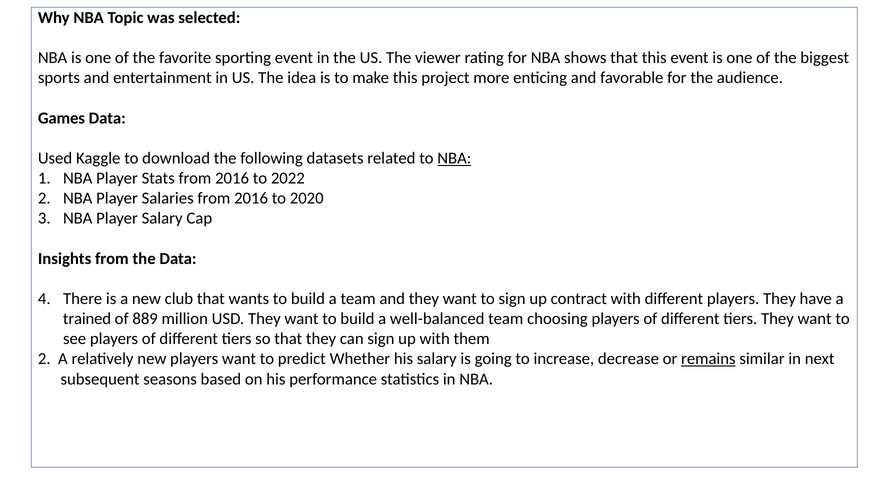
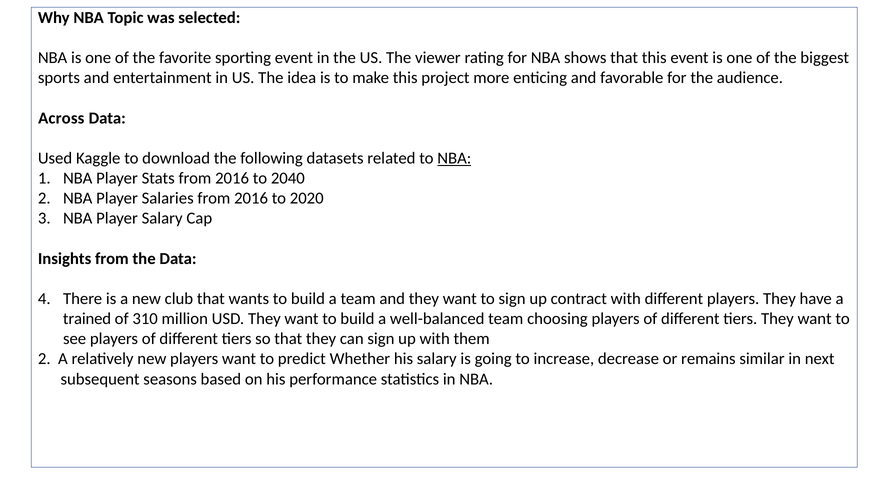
Games: Games -> Across (61, 118)
2022: 2022 -> 2040 (288, 178)
889: 889 -> 310 (145, 319)
remains underline: present -> none (708, 359)
